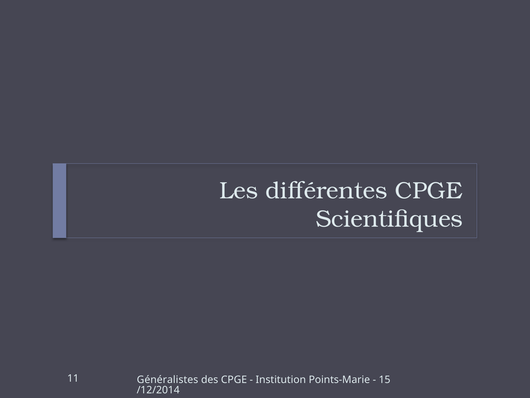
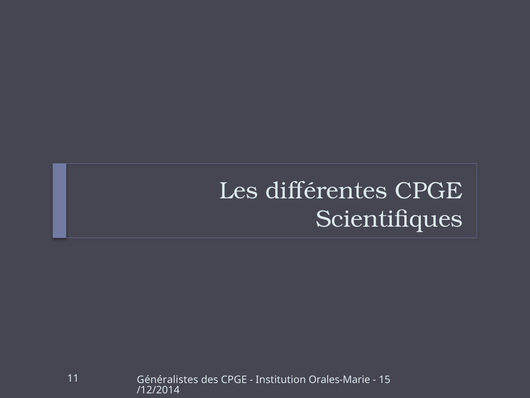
Points-Marie: Points-Marie -> Orales-Marie (339, 379)
